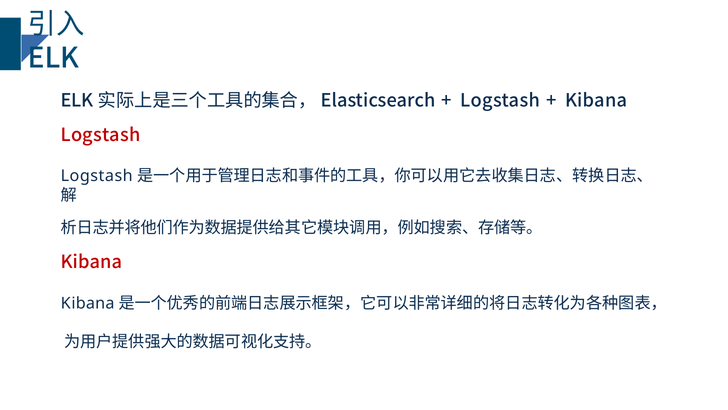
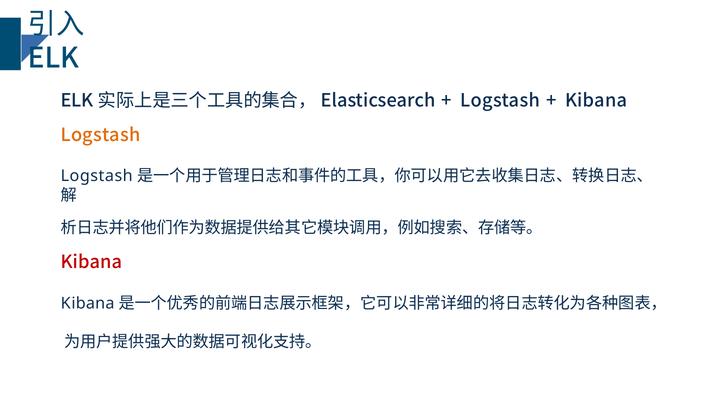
Logstash colour: red -> orange (101, 135)
